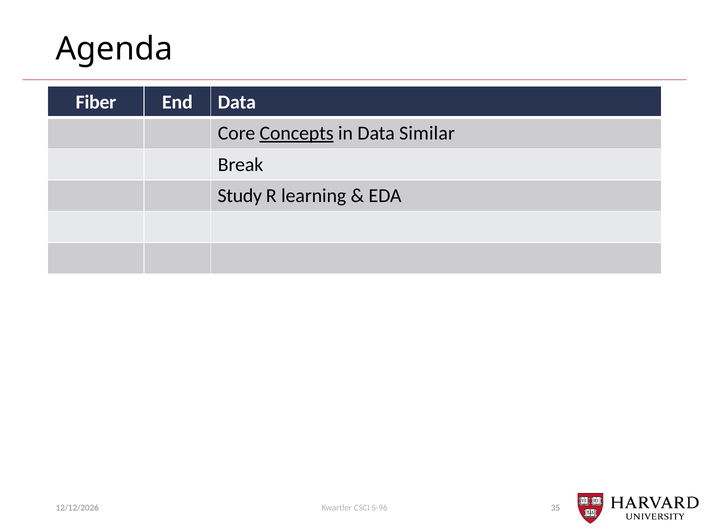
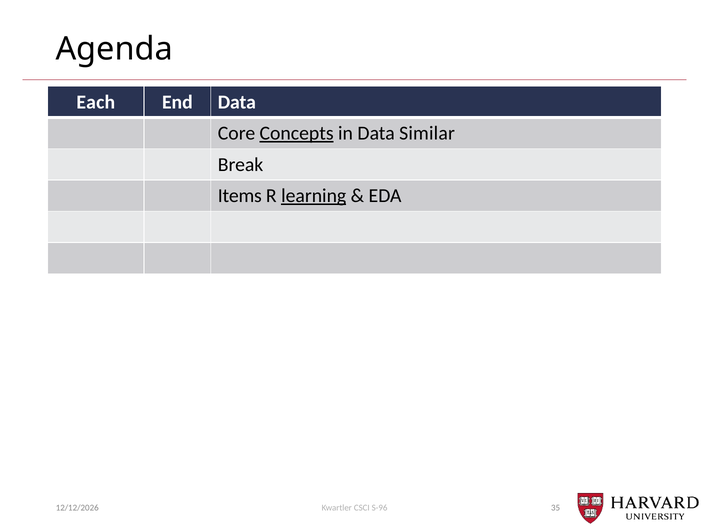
Fiber: Fiber -> Each (96, 102)
Study: Study -> Items (240, 196)
learning underline: none -> present (314, 196)
